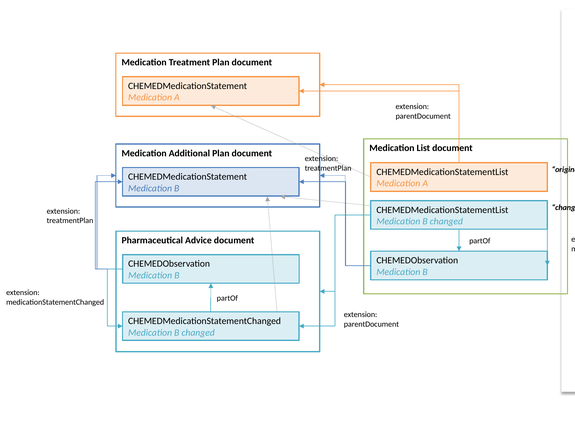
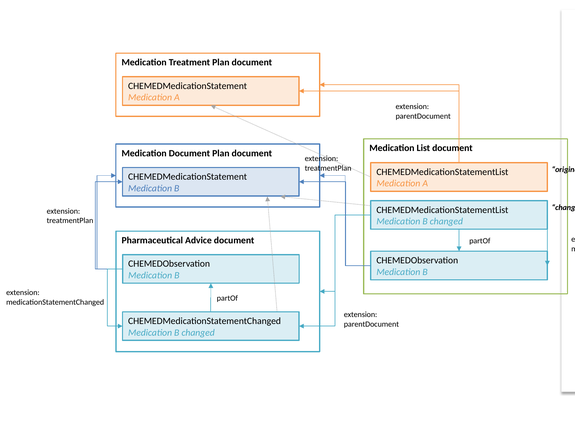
Medication Additional: Additional -> Document (189, 153)
